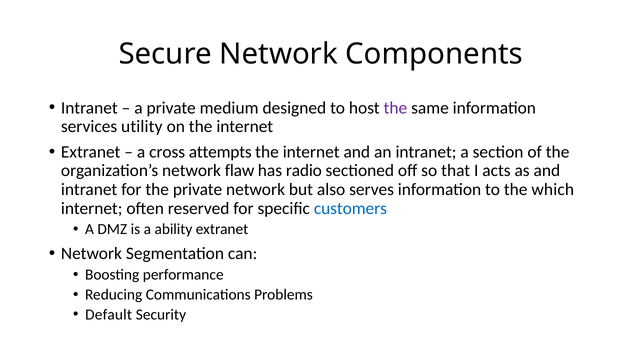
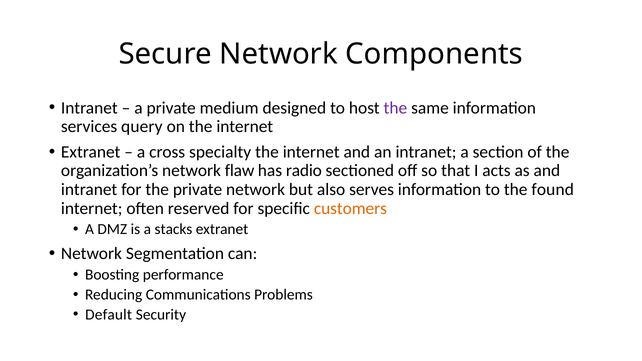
utility: utility -> query (142, 127)
attempts: attempts -> specialty (220, 152)
which: which -> found (553, 190)
customers colour: blue -> orange (350, 208)
ability: ability -> stacks (173, 229)
